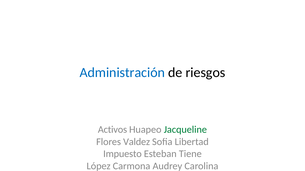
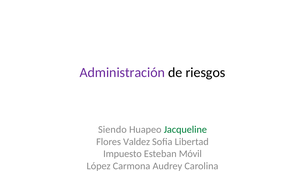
Administración colour: blue -> purple (122, 73)
Activos: Activos -> Siendo (112, 130)
Tiene: Tiene -> Móvil (190, 154)
